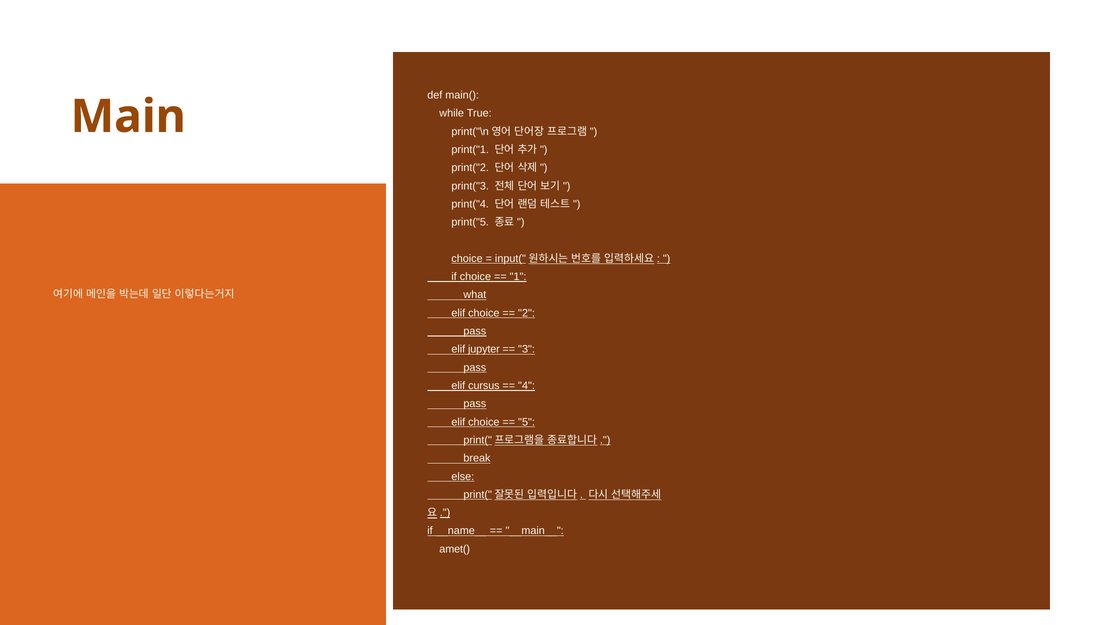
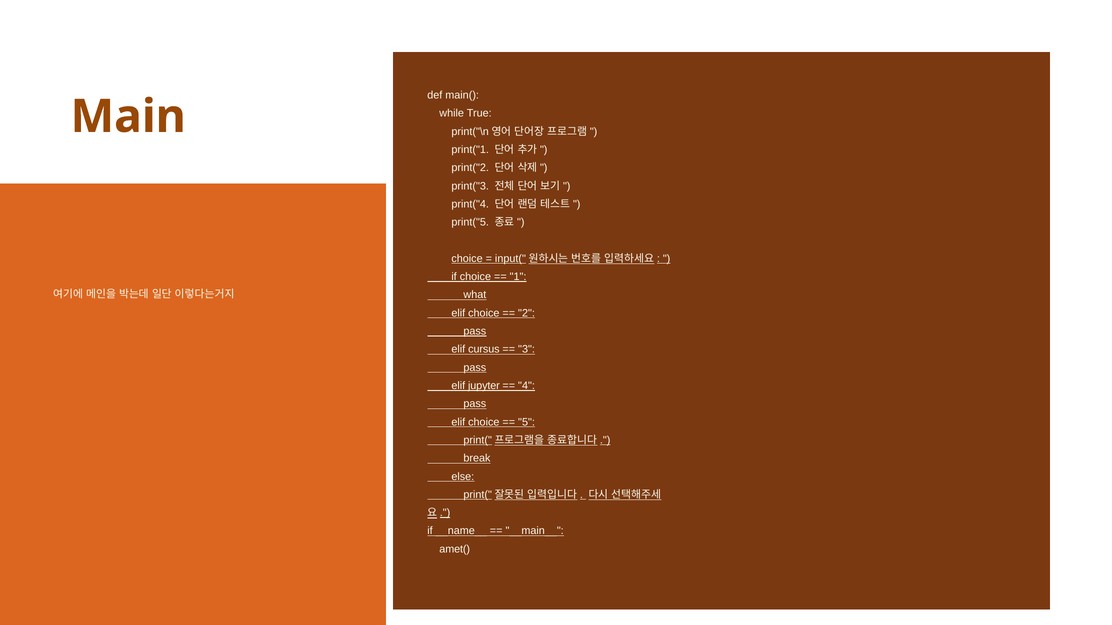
jupyter: jupyter -> cursus (484, 350)
cursus: cursus -> jupyter (484, 386)
